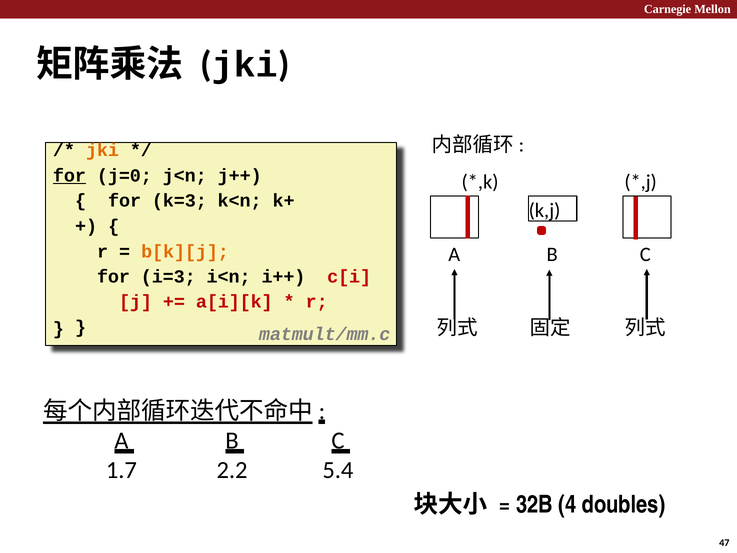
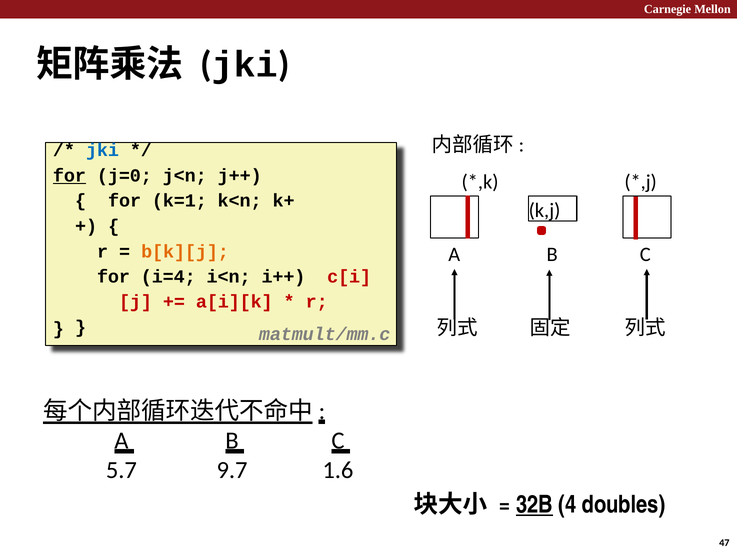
jki colour: orange -> blue (103, 150)
k=3: k=3 -> k=1 (179, 201)
i=3: i=3 -> i=4 (168, 277)
1.7: 1.7 -> 5.7 (121, 470)
2.2: 2.2 -> 9.7 (232, 470)
5.4: 5.4 -> 1.6 (338, 470)
32B underline: none -> present (535, 504)
